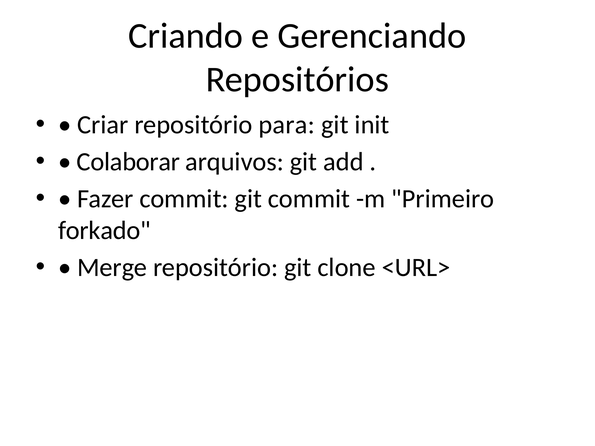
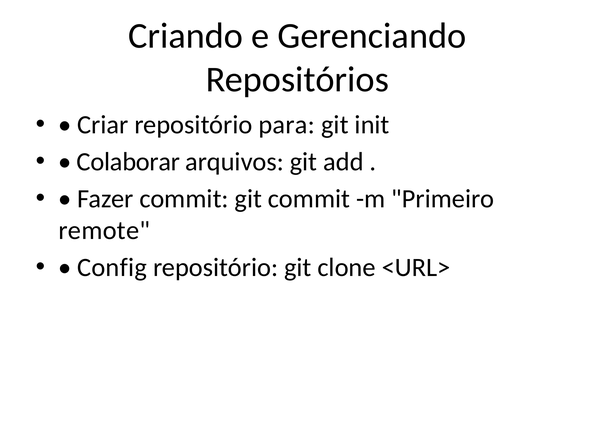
forkado: forkado -> remote (104, 231)
Merge: Merge -> Config (112, 268)
